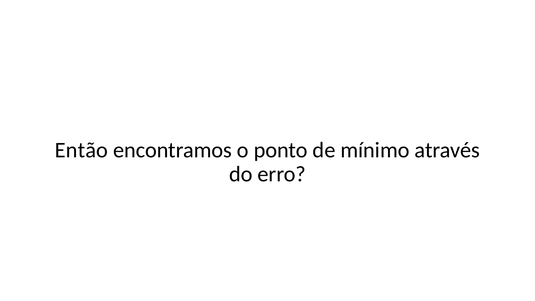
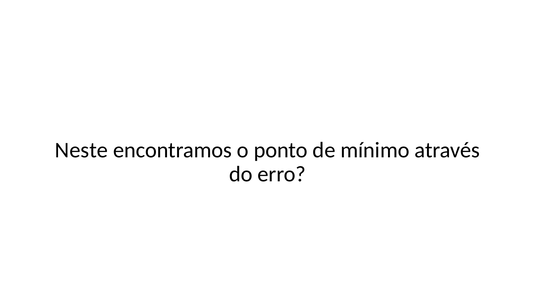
Então: Então -> Neste (81, 150)
